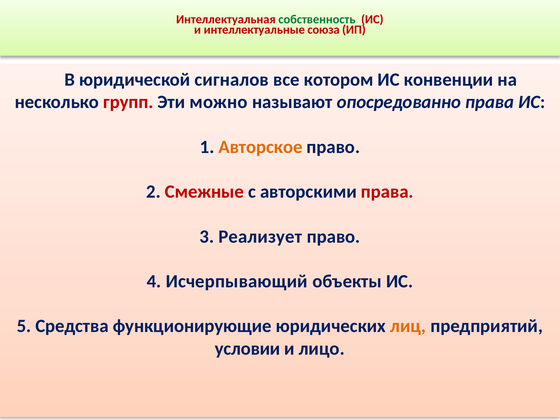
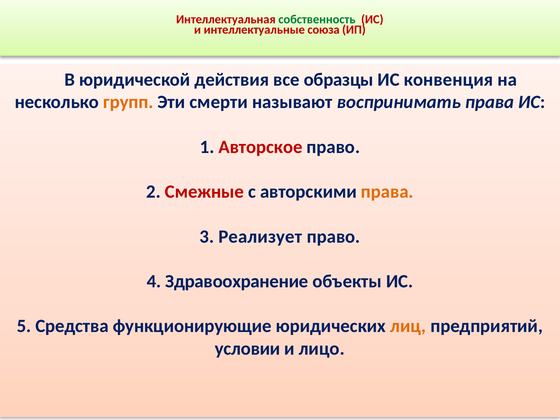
сигналов: сигналов -> действия (232, 80)
котором: котором -> образцы (339, 80)
конвенции: конвенции -> конвенция (449, 80)
групп colour: red -> orange (128, 102)
можно: можно -> смерти (219, 102)
опосредованно: опосредованно -> воспринимать (399, 102)
Авторское colour: orange -> red (260, 147)
права colour: red -> orange (387, 192)
Исчерпывающий: Исчерпывающий -> Здравоохранение (237, 281)
